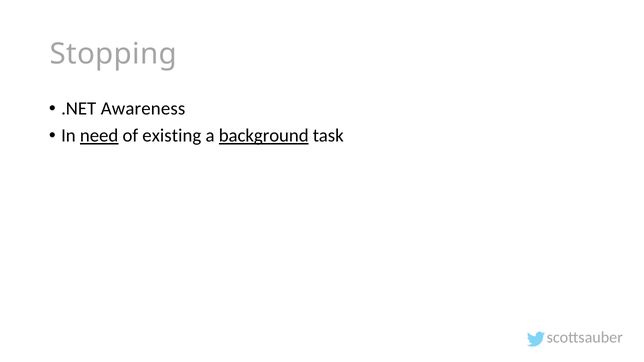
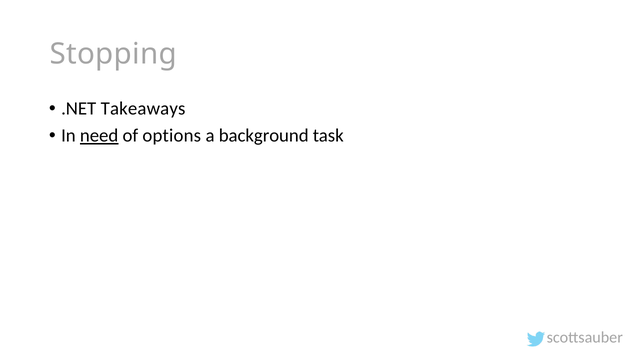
Awareness: Awareness -> Takeaways (143, 109)
existing: existing -> options (172, 136)
background underline: present -> none (264, 136)
